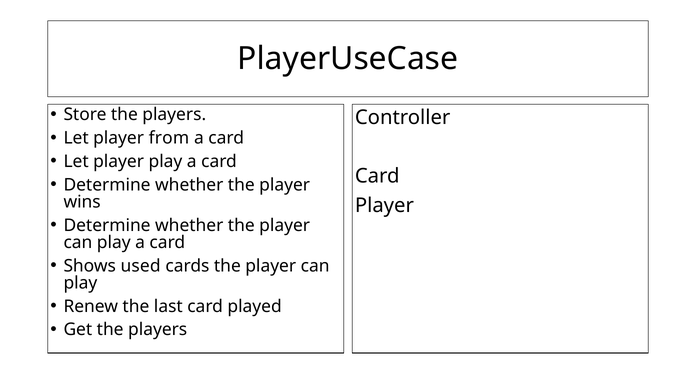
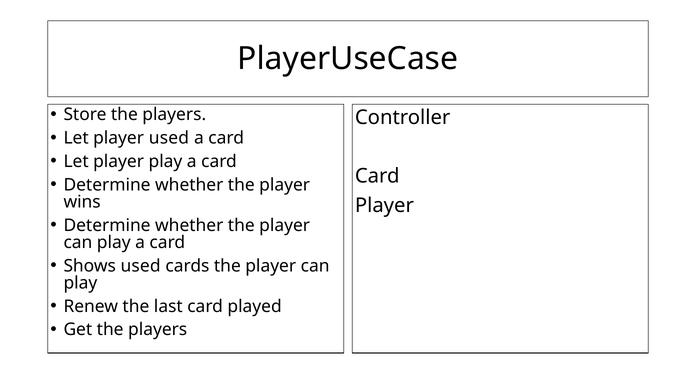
player from: from -> used (169, 138)
